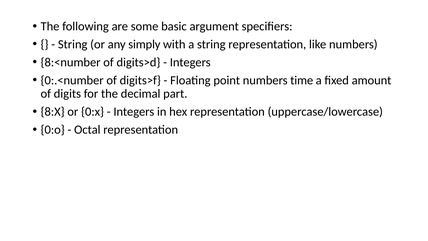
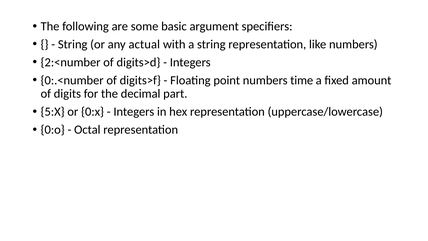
simply: simply -> actual (144, 44)
8:<number: 8:<number -> 2:<number (71, 62)
8:X: 8:X -> 5:X (53, 112)
